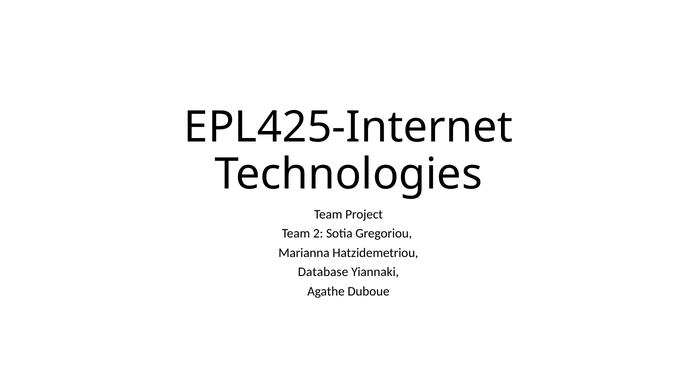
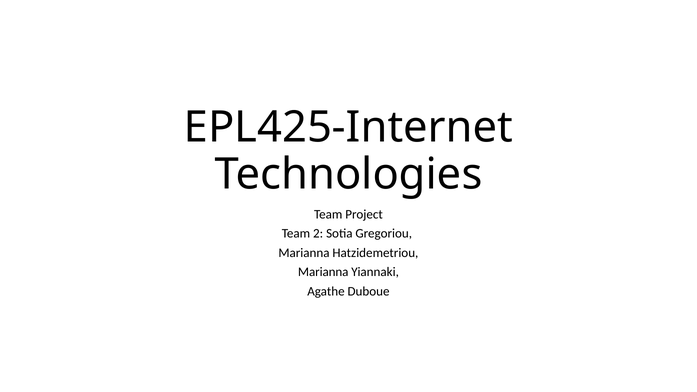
Database: Database -> Marianna (323, 272)
